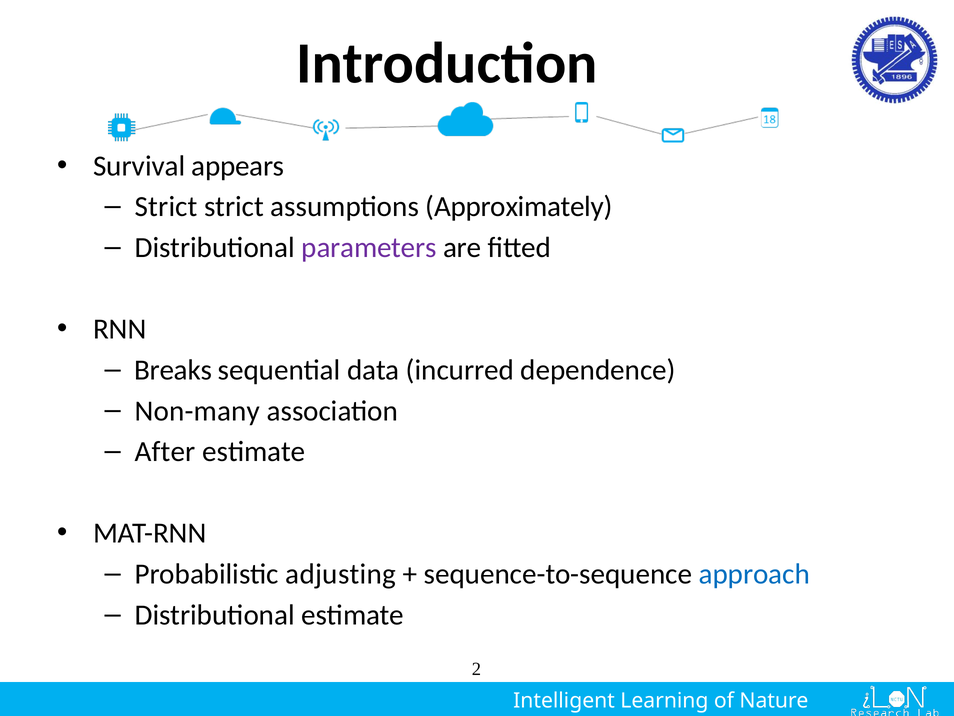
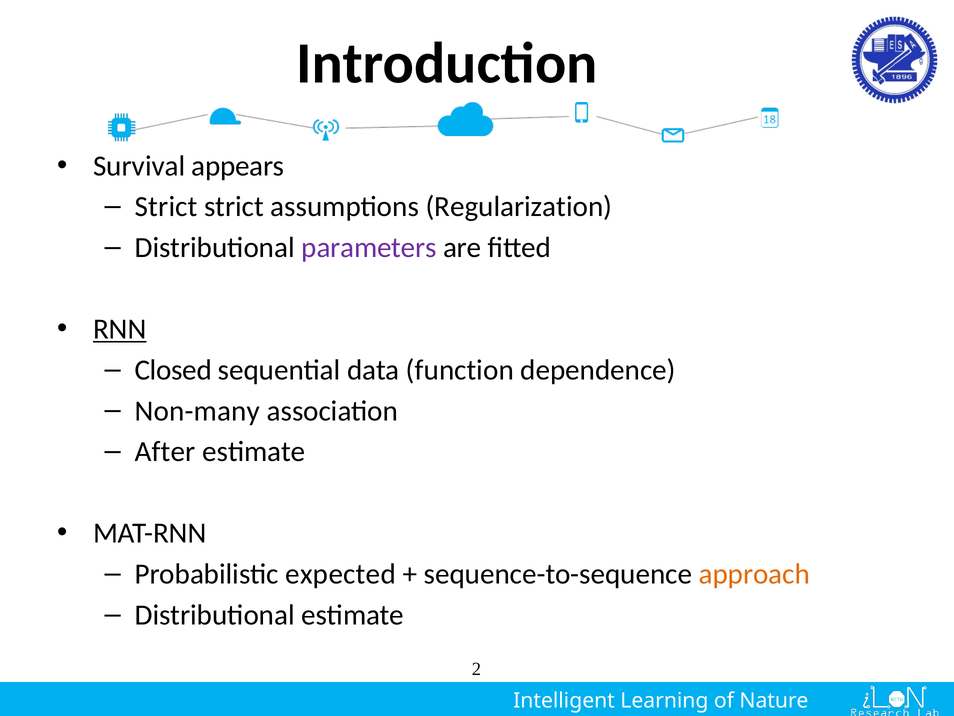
Approximately: Approximately -> Regularization (519, 207)
RNN underline: none -> present (120, 329)
Breaks: Breaks -> Closed (173, 370)
incurred: incurred -> function (460, 370)
adjusting: adjusting -> expected (341, 574)
approach colour: blue -> orange (754, 574)
